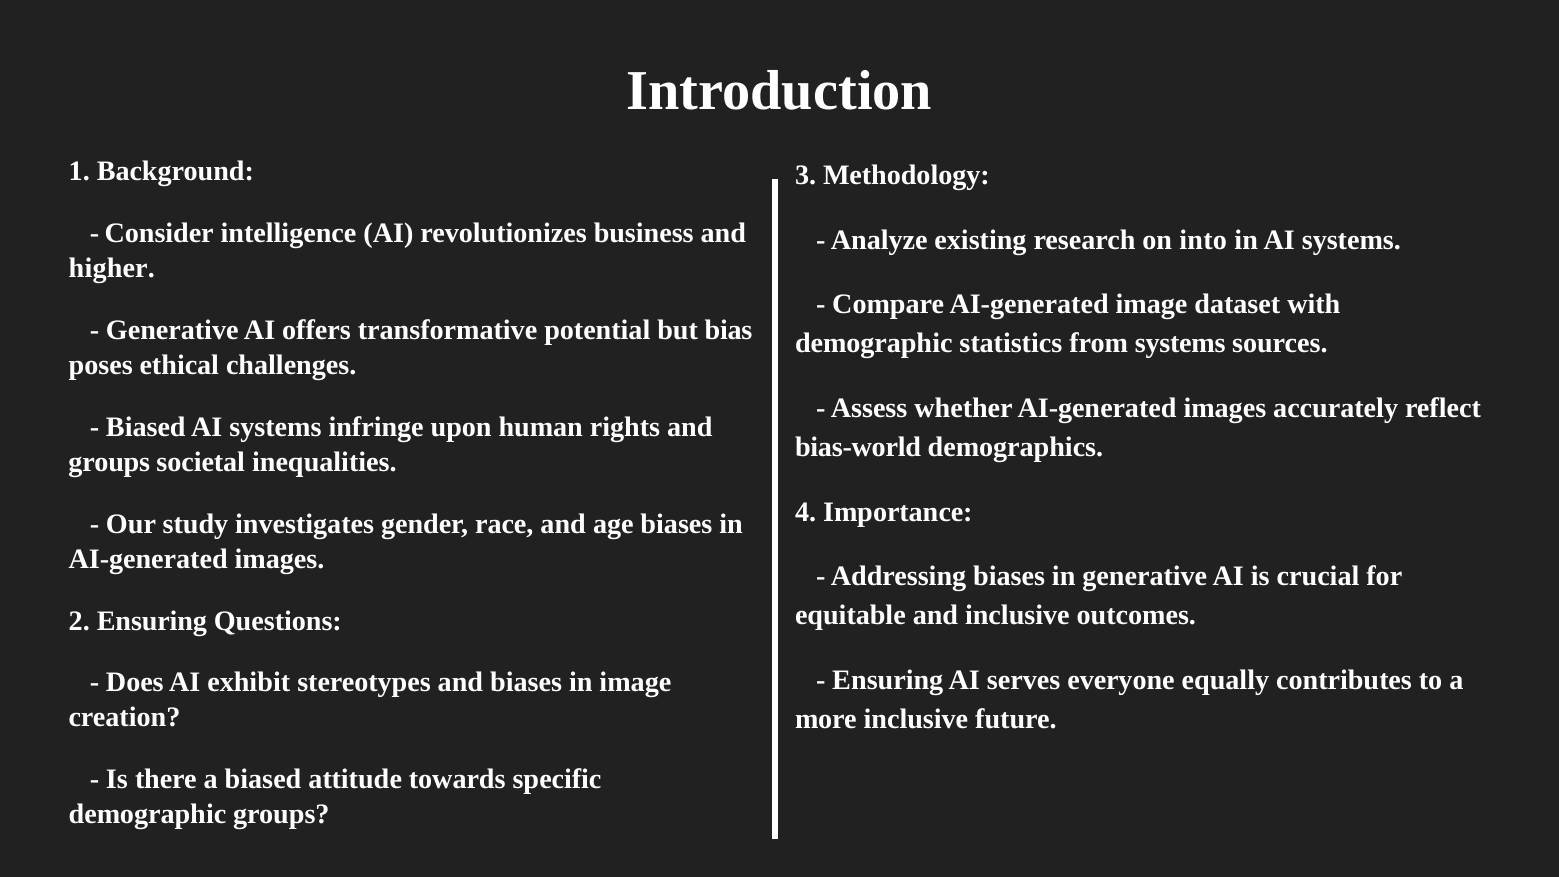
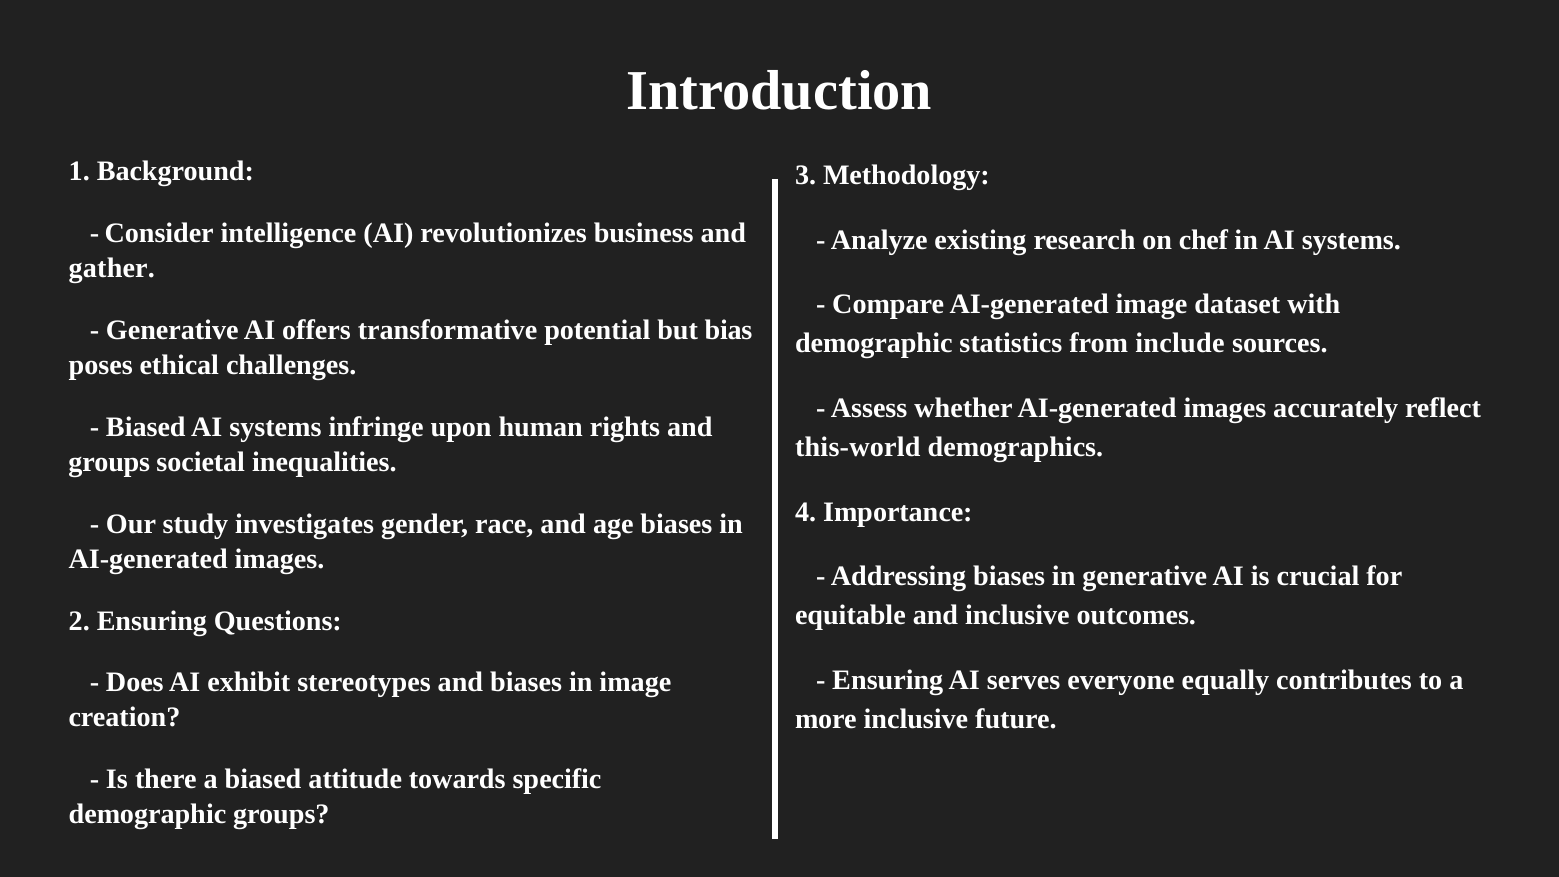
into: into -> chef (1203, 240)
higher: higher -> gather (112, 268)
from systems: systems -> include (1180, 343)
bias-world: bias-world -> this-world (858, 447)
